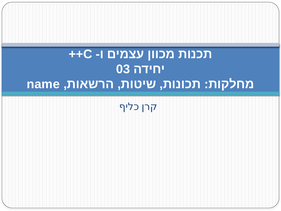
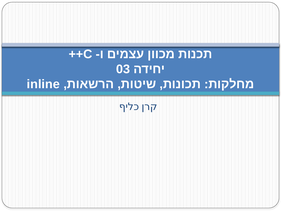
name: name -> inline (43, 84)
